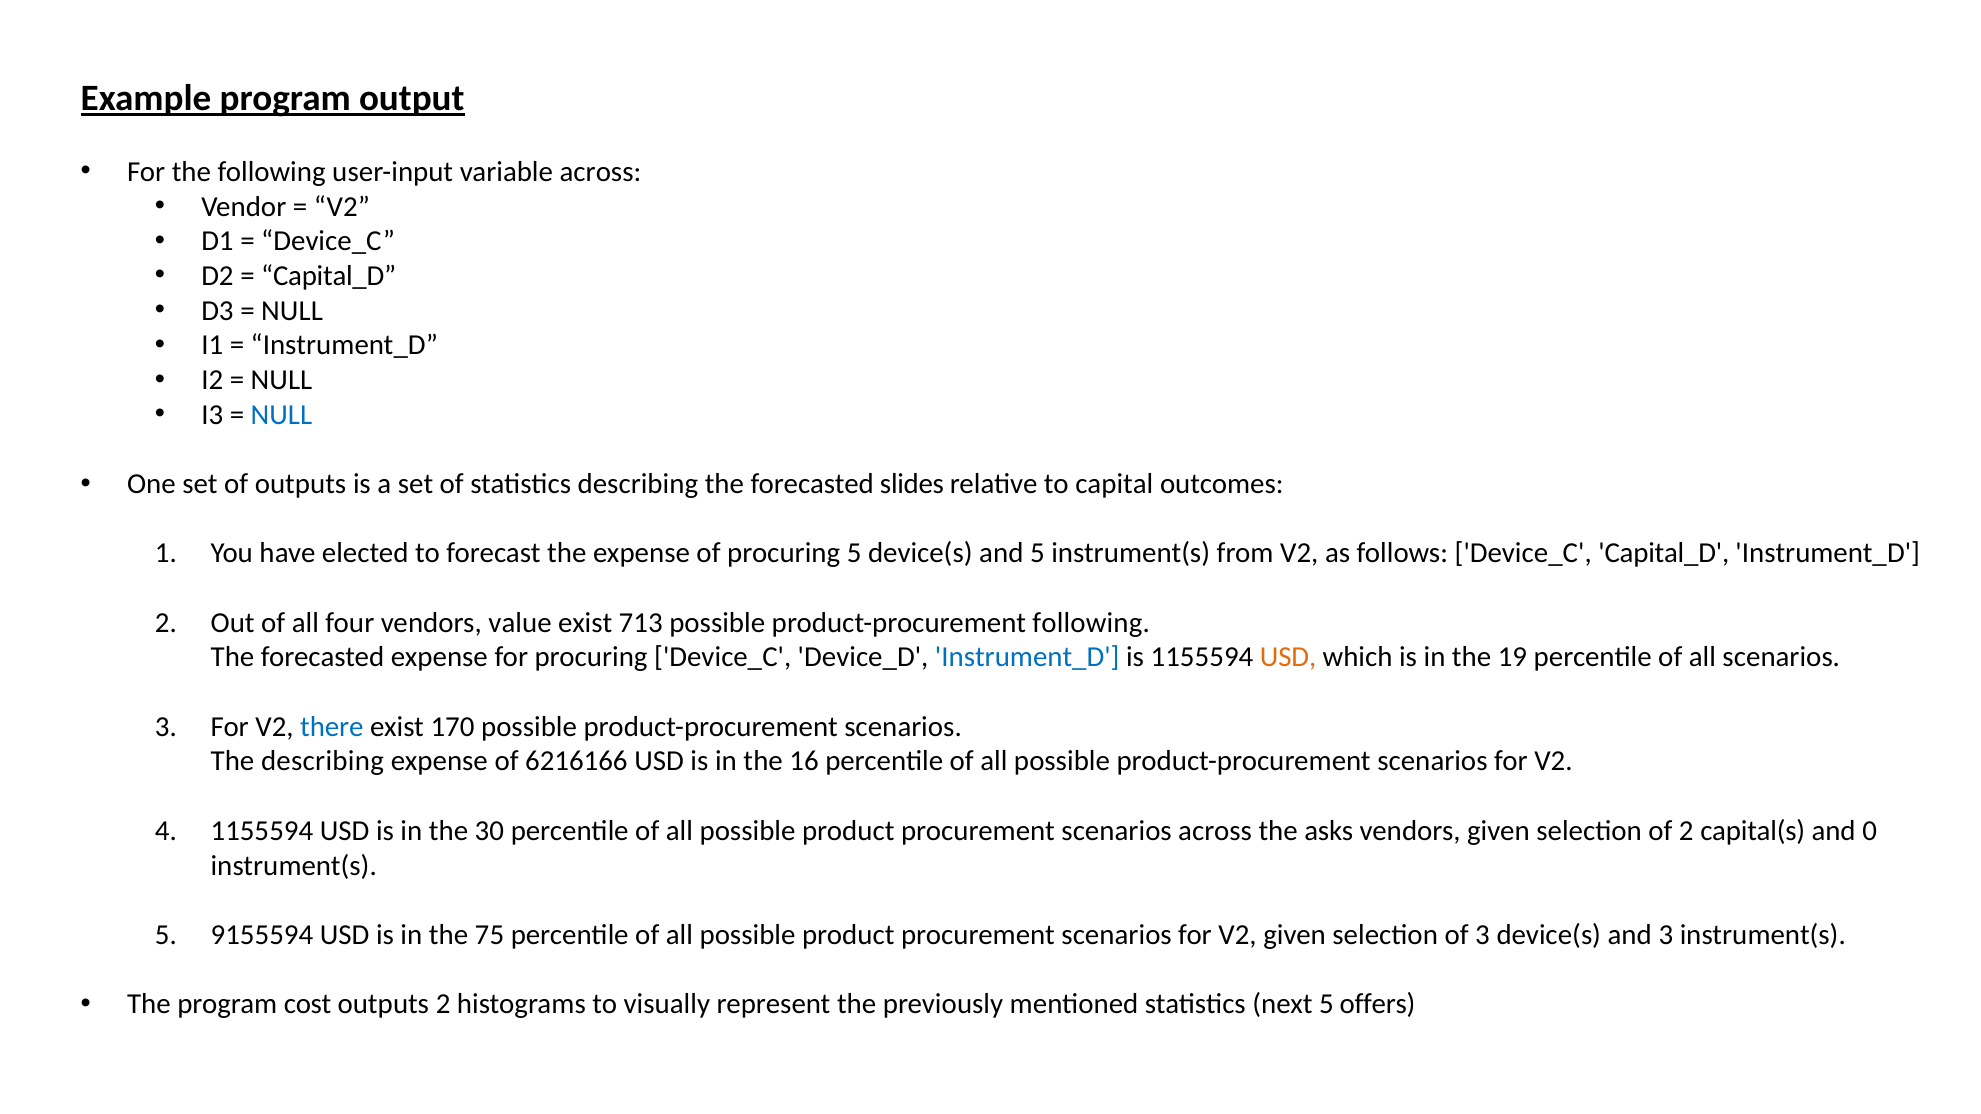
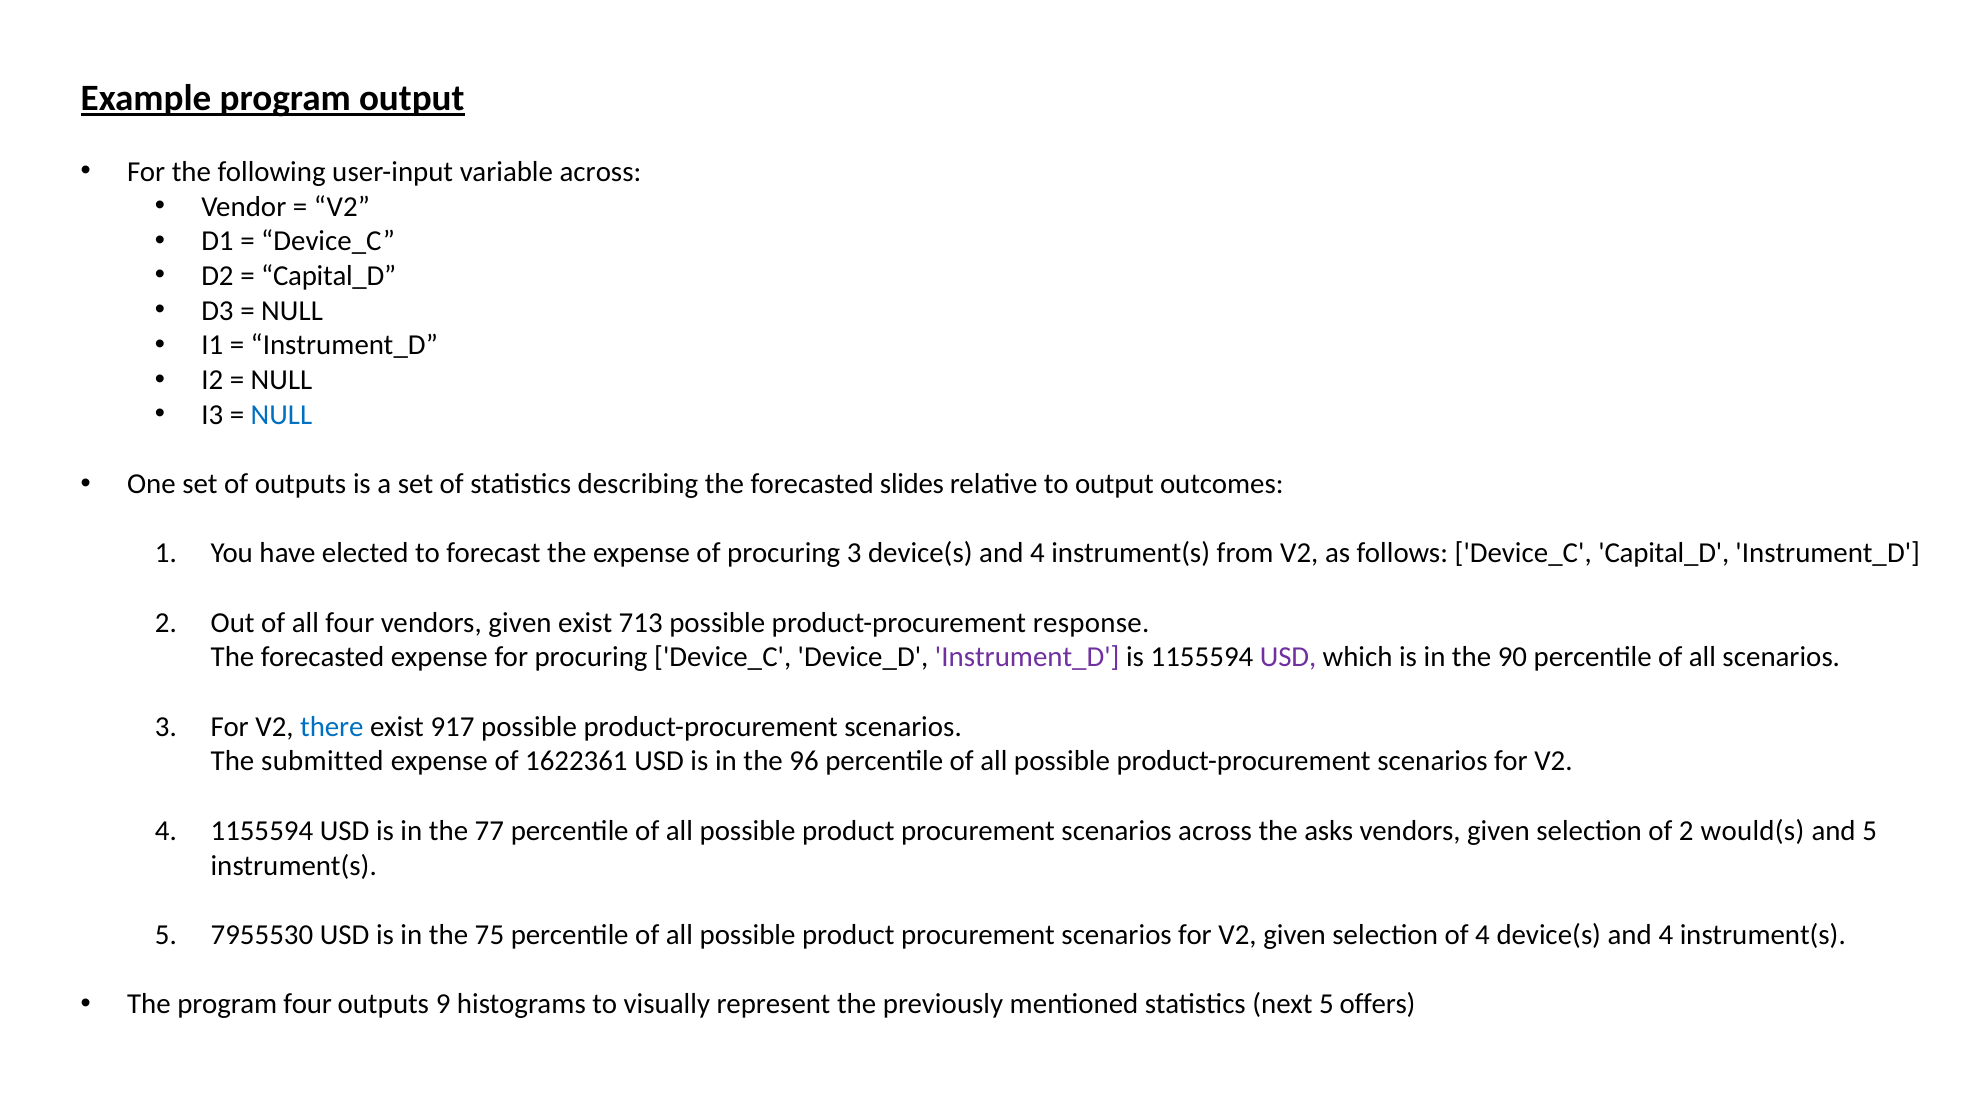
to capital: capital -> output (1114, 484)
procuring 5: 5 -> 3 (854, 554)
5: 5 -> 4 (1037, 554)
four vendors value: value -> given (520, 623)
product-procurement following: following -> response (1091, 623)
Instrument_D colour: blue -> purple (1027, 658)
USD colour: orange -> purple (1288, 658)
19: 19 -> 90 (1512, 658)
170: 170 -> 917 (452, 727)
The describing: describing -> submitted (322, 762)
6216166: 6216166 -> 1622361 (576, 762)
16: 16 -> 96 (804, 762)
30: 30 -> 77 (489, 831)
capital(s: capital(s -> would(s (1752, 831)
and 0: 0 -> 5 (1870, 831)
9155594: 9155594 -> 7955530 (262, 935)
of 3: 3 -> 4 (1483, 935)
3: 3 -> 4 (1666, 935)
program cost: cost -> four (308, 1004)
outputs 2: 2 -> 9 (443, 1004)
